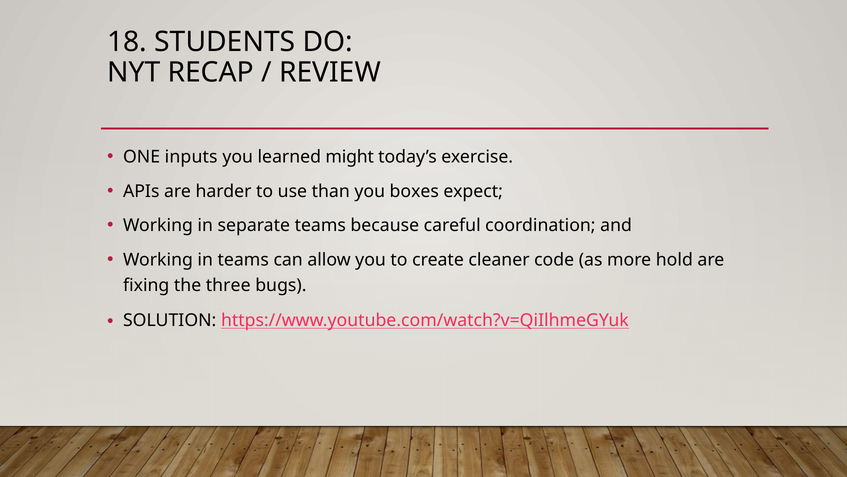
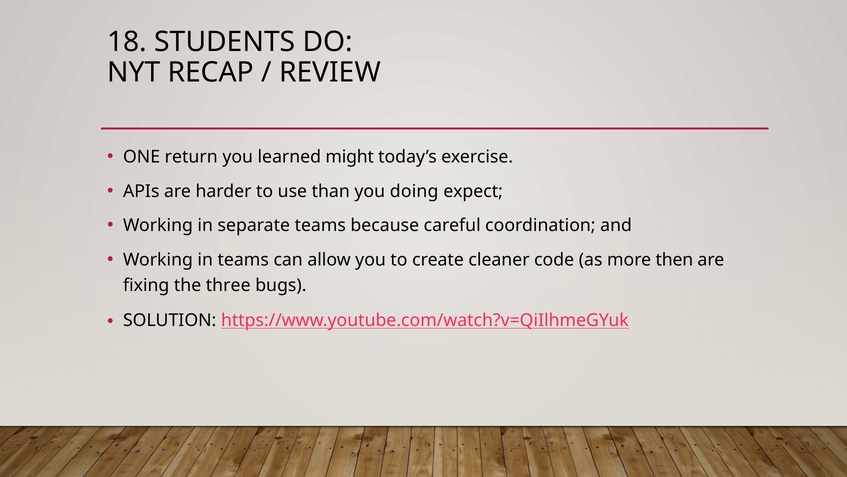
inputs: inputs -> return (191, 157)
boxes: boxes -> doing (414, 191)
hold: hold -> then (674, 260)
